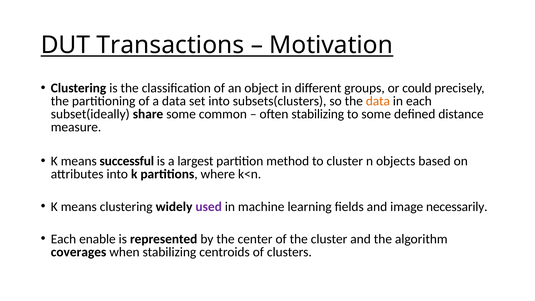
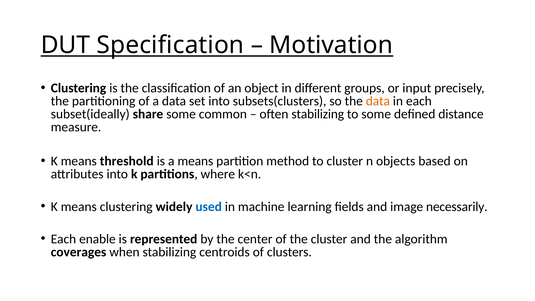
Transactions: Transactions -> Specification (170, 45)
could: could -> input (417, 88)
successful: successful -> threshold (127, 161)
a largest: largest -> means (195, 161)
used colour: purple -> blue (209, 207)
